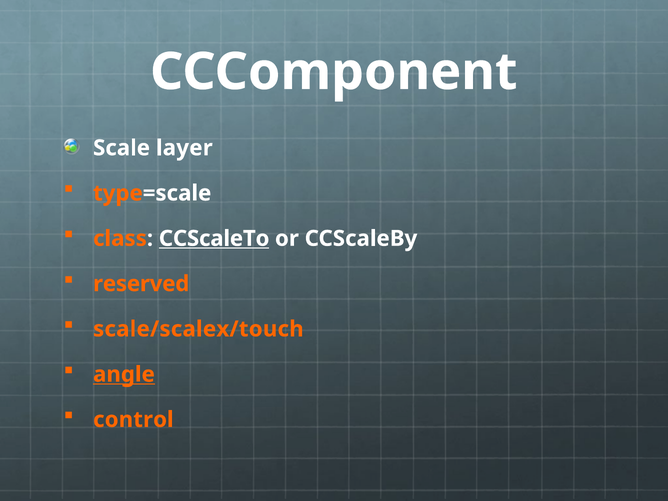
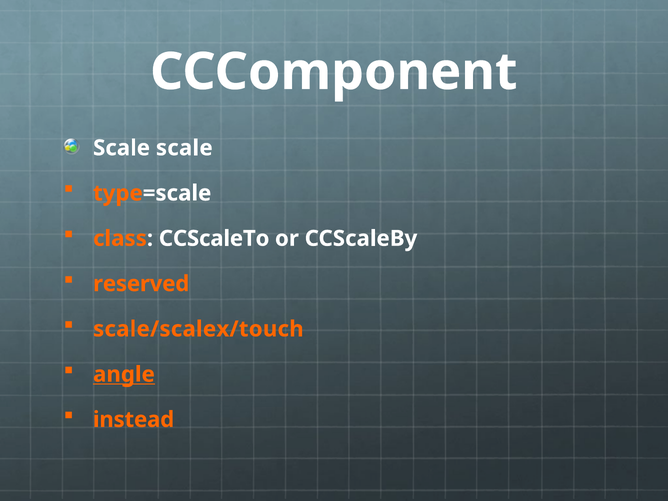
Scale layer: layer -> scale (184, 148)
CCScaleTo underline: present -> none (214, 238)
control: control -> instead (134, 420)
